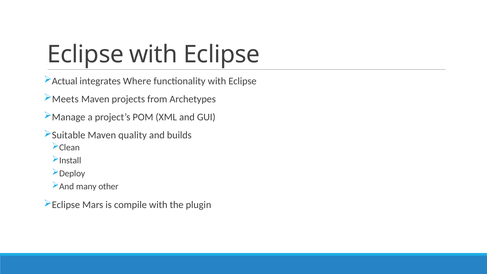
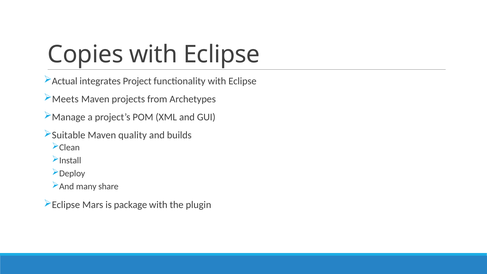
Eclipse: Eclipse -> Copies (85, 55)
Where: Where -> Project (137, 81)
other: other -> share (108, 186)
compile: compile -> package (130, 205)
